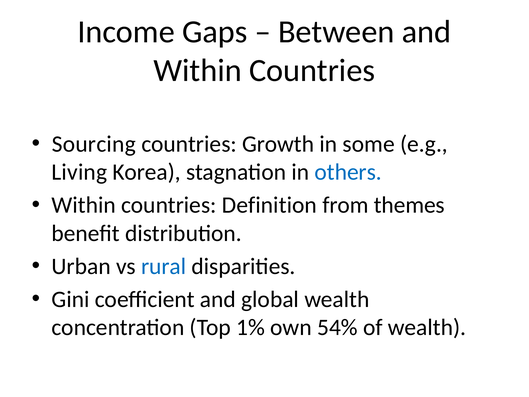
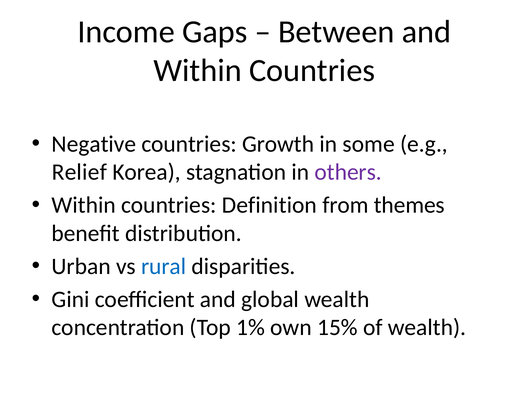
Sourcing: Sourcing -> Negative (94, 144)
Living: Living -> Relief (79, 172)
others colour: blue -> purple (348, 172)
54%: 54% -> 15% (337, 327)
